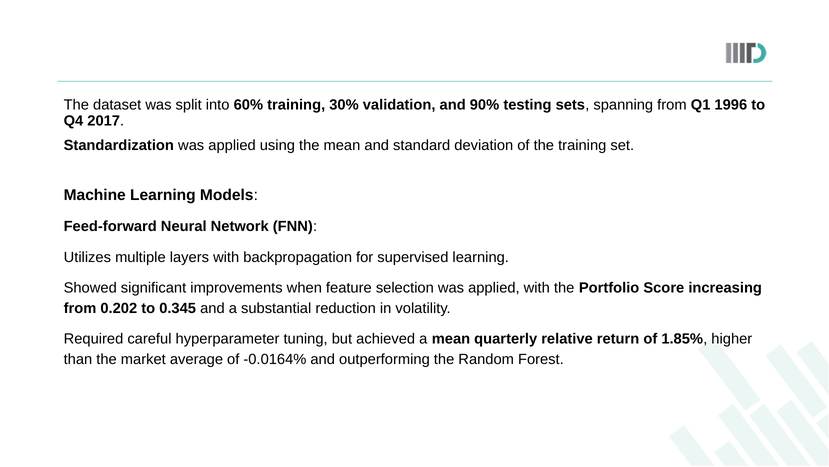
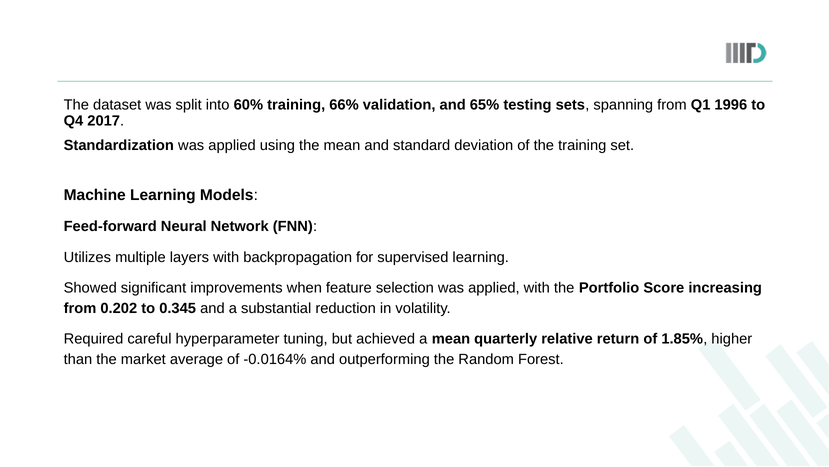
30%: 30% -> 66% (344, 105)
90%: 90% -> 65% (485, 105)
